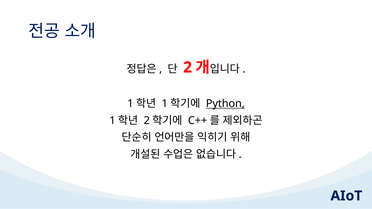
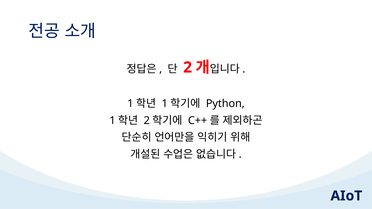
Python underline: present -> none (225, 104)
